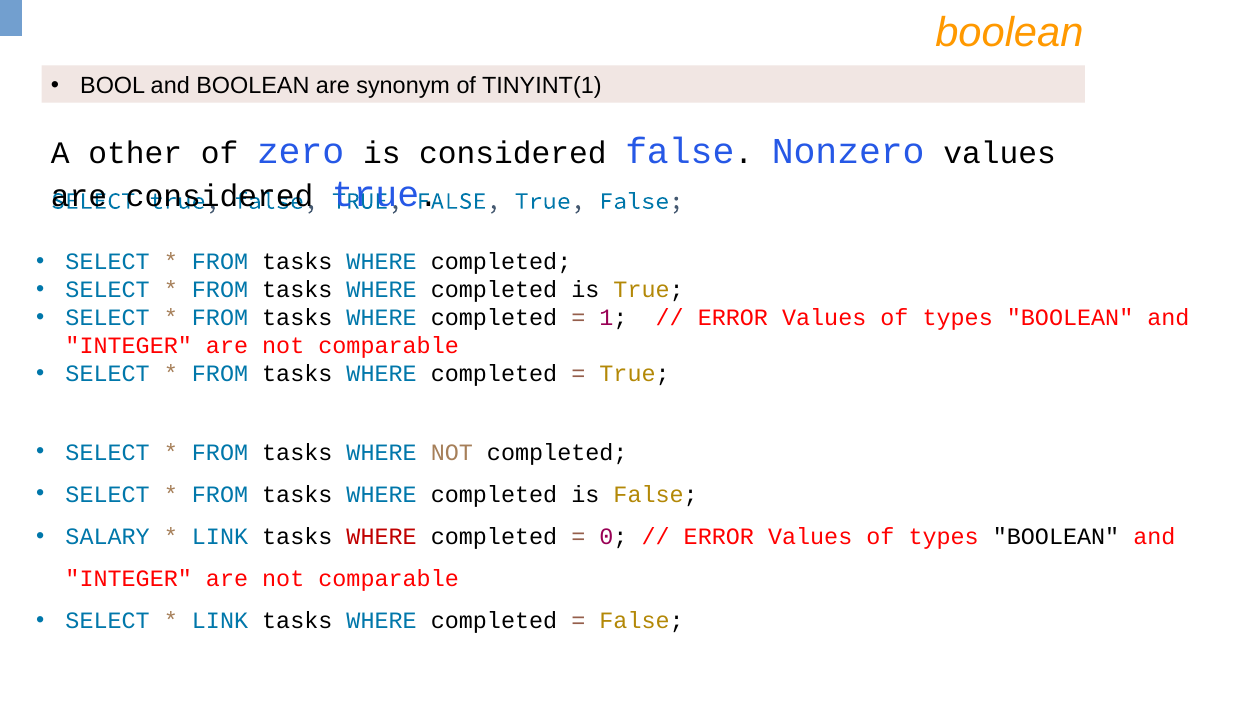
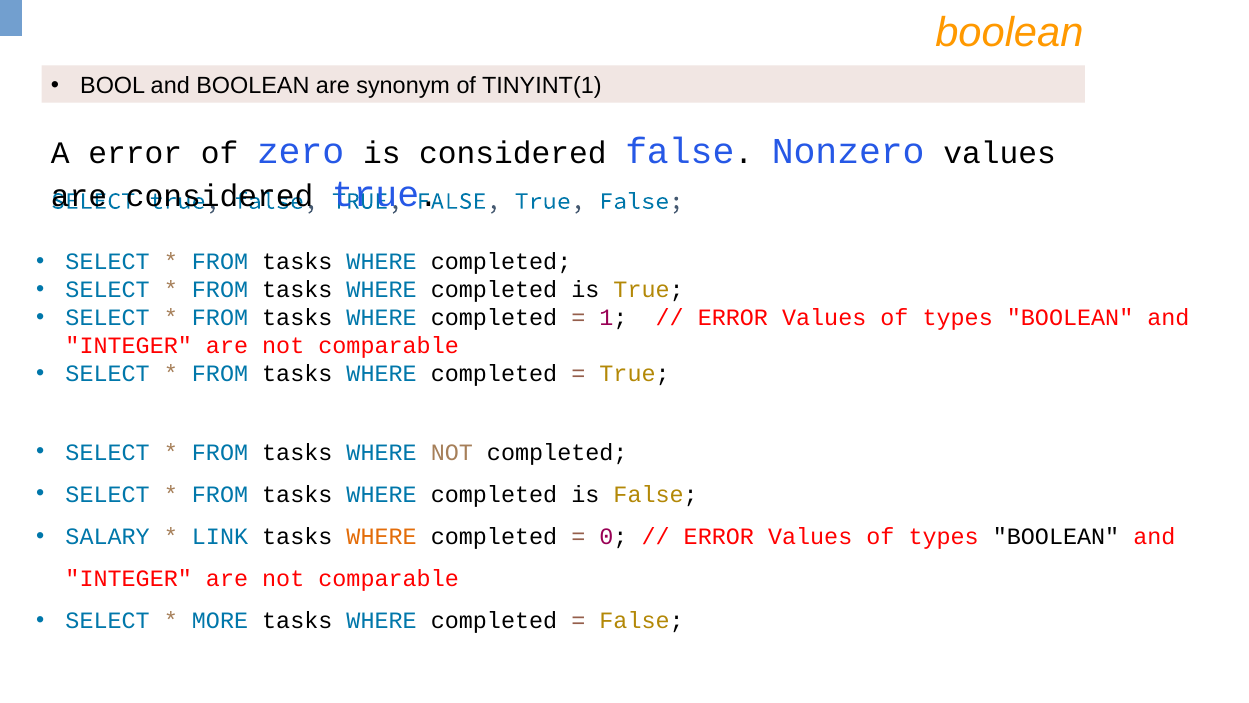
A other: other -> error (135, 153)
WHERE colour: red -> orange (382, 536)
LINK: LINK -> MORE (220, 621)
